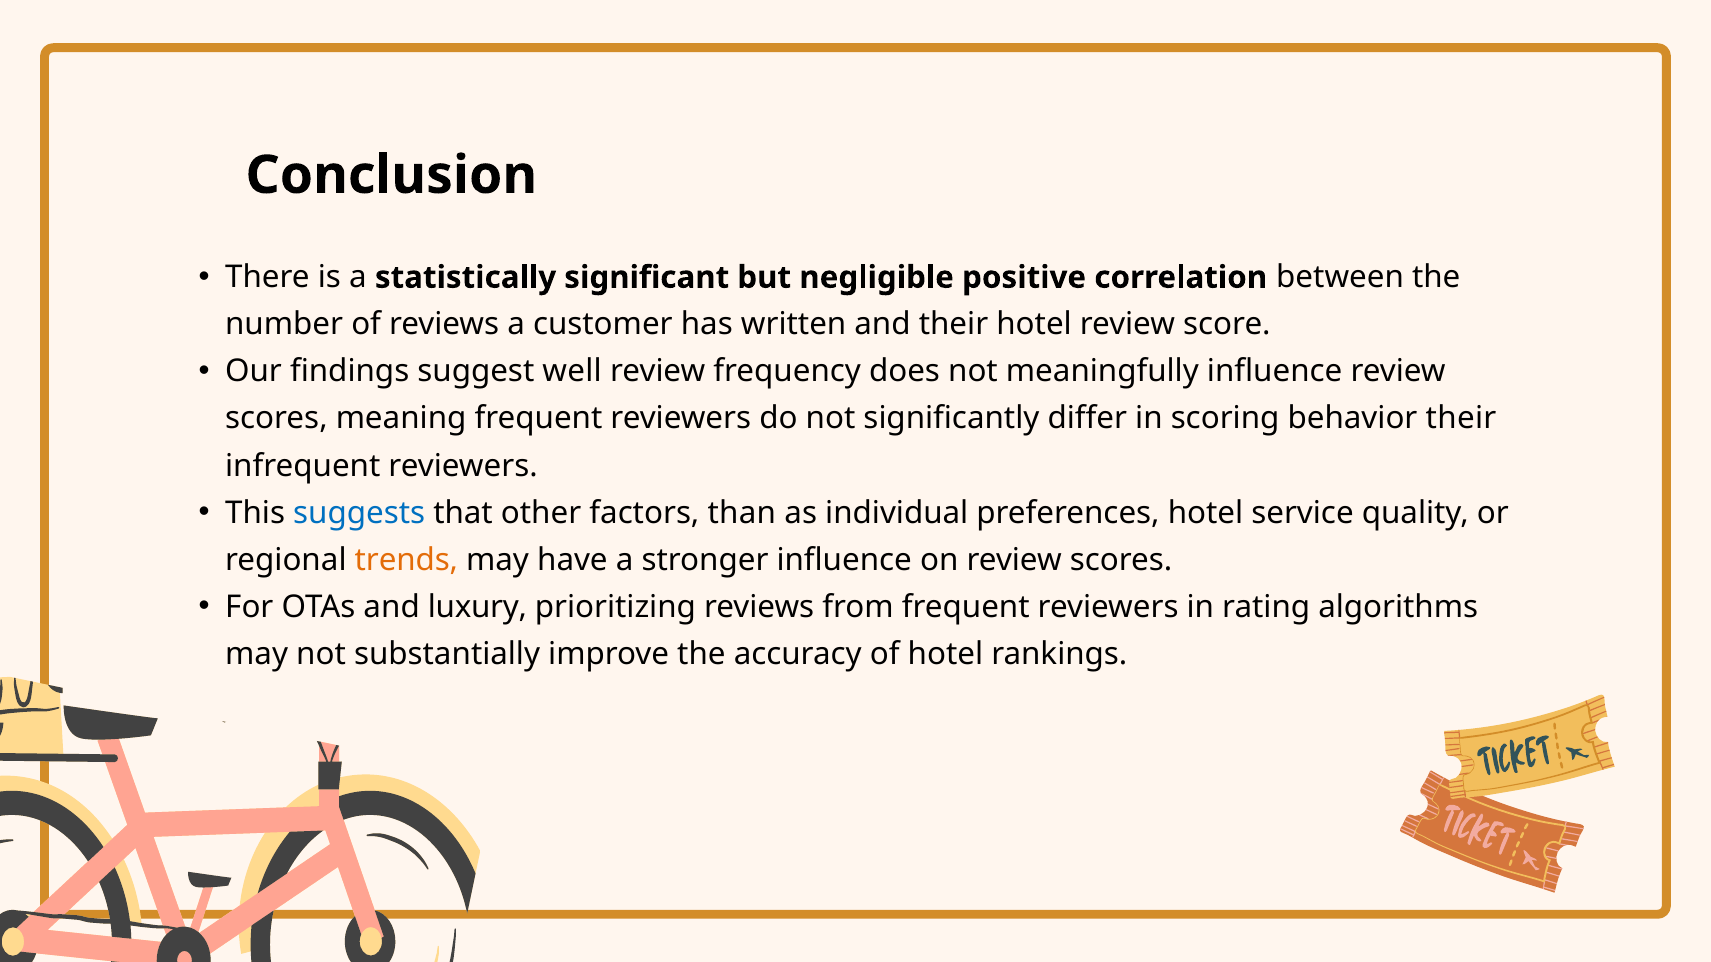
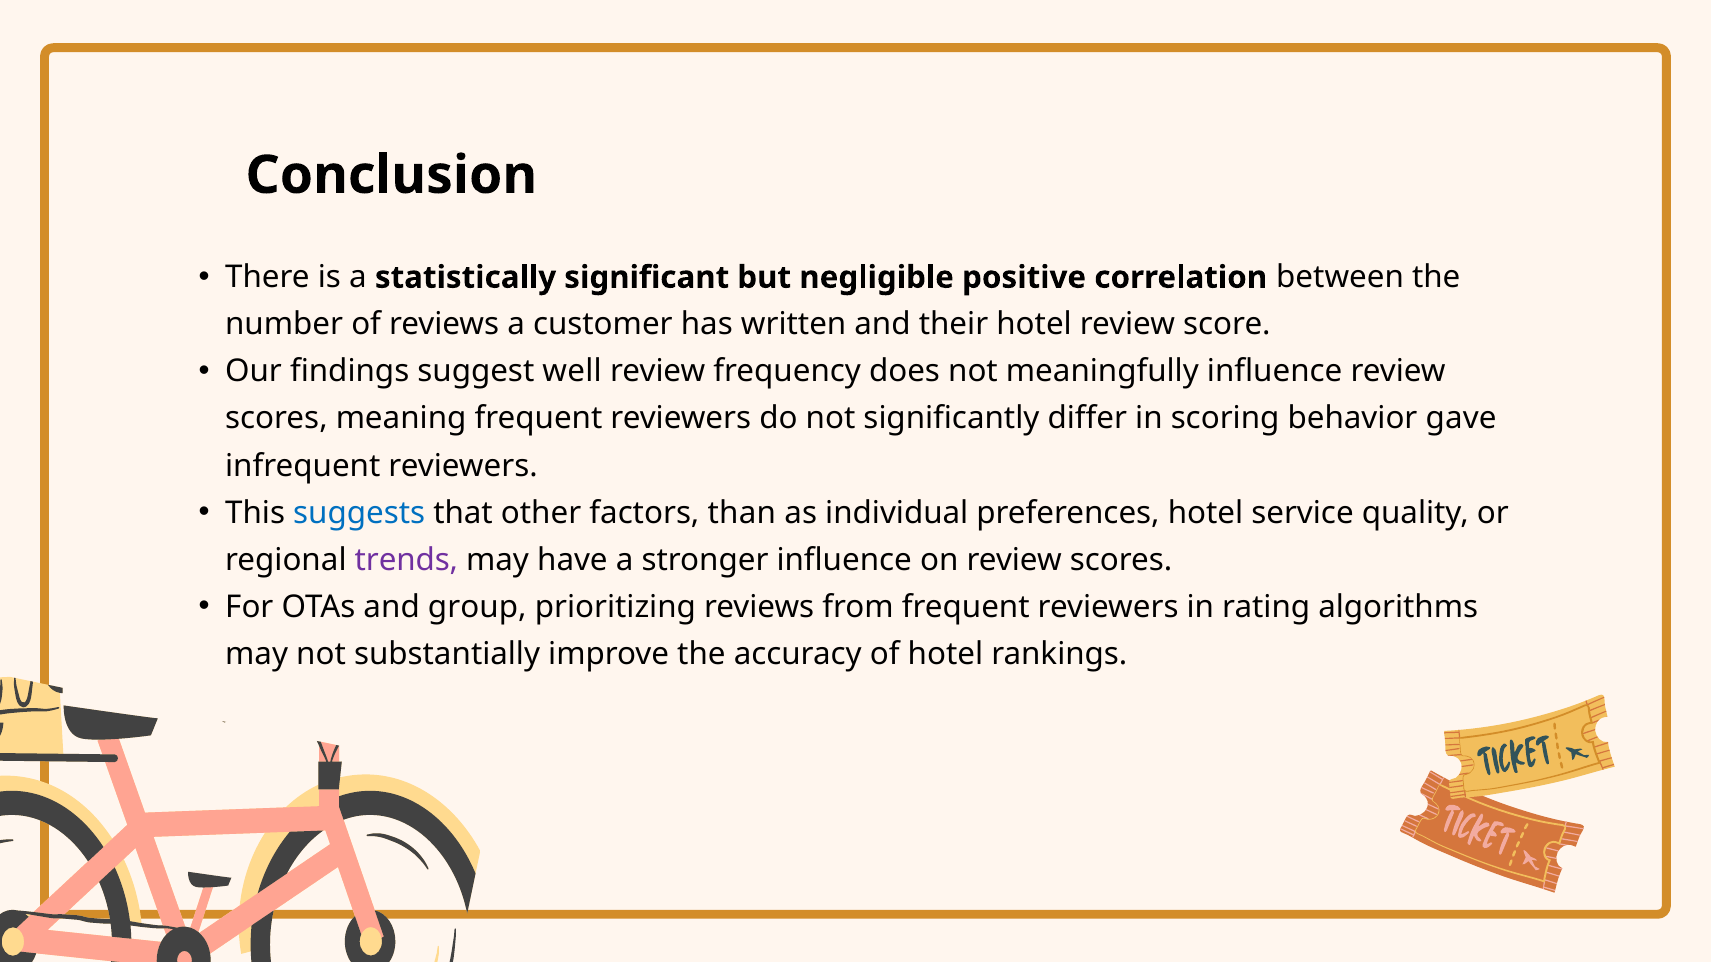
behavior their: their -> gave (1461, 419)
trends colour: orange -> purple (406, 560)
luxury: luxury -> group (477, 607)
